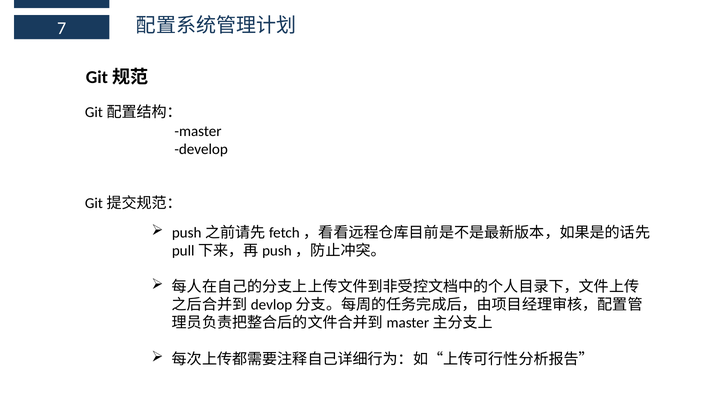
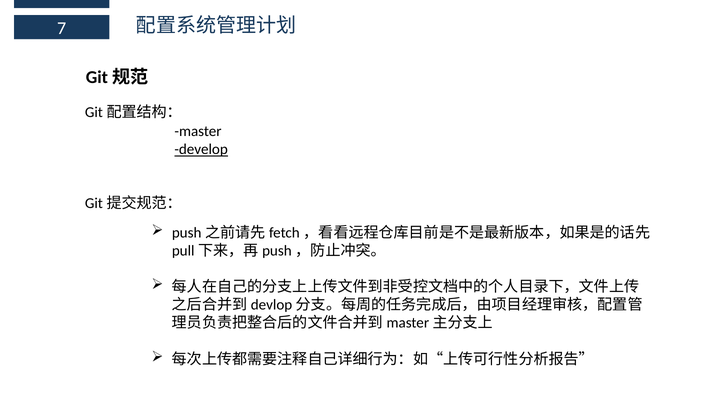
develop underline: none -> present (201, 150)
